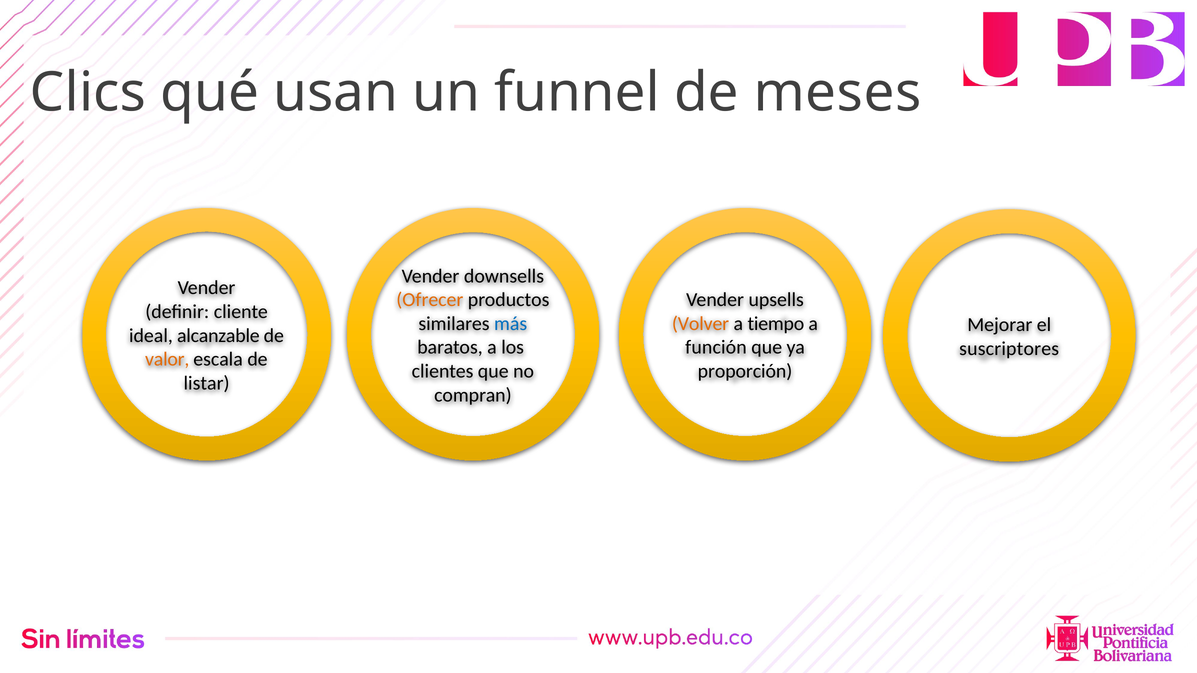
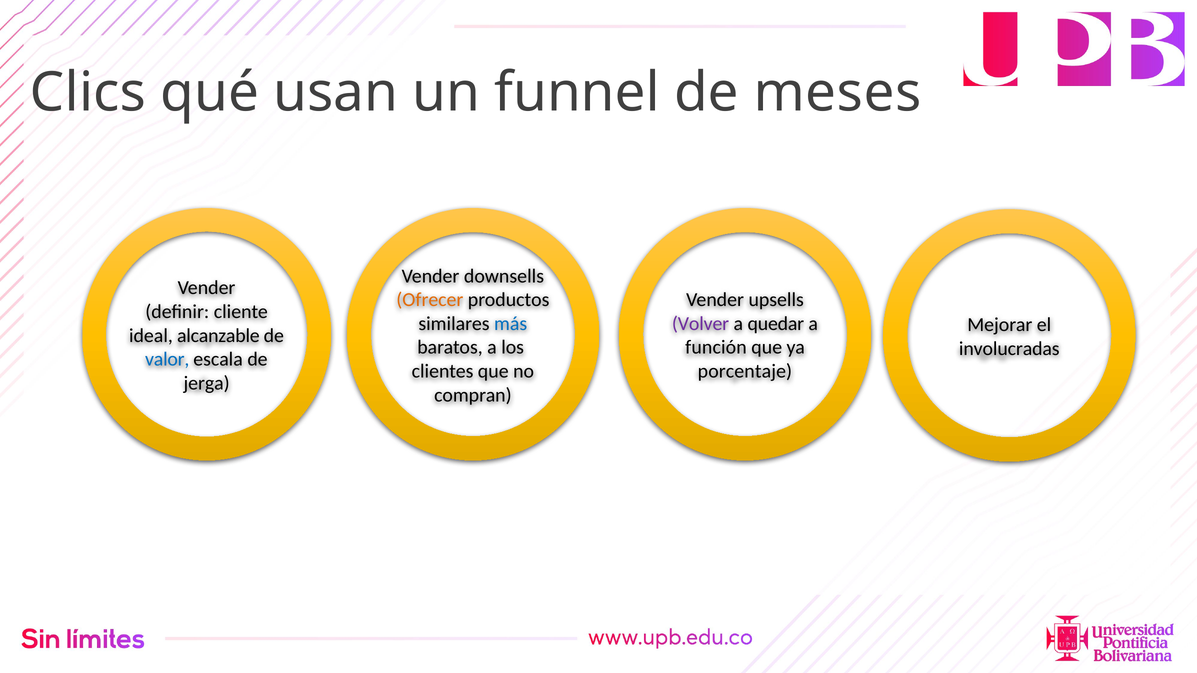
Volver colour: orange -> purple (701, 324)
tiempo: tiempo -> quedar (776, 324)
suscriptores: suscriptores -> involucradas (1009, 349)
valor colour: orange -> blue (167, 359)
proporción: proporción -> porcentaje (745, 371)
listar: listar -> jerga (207, 383)
